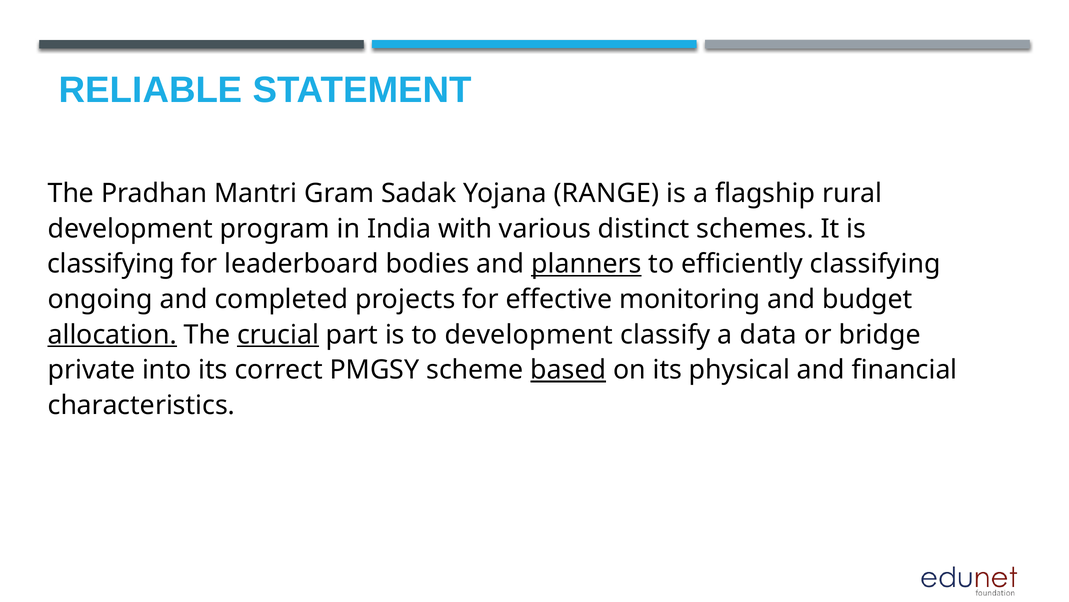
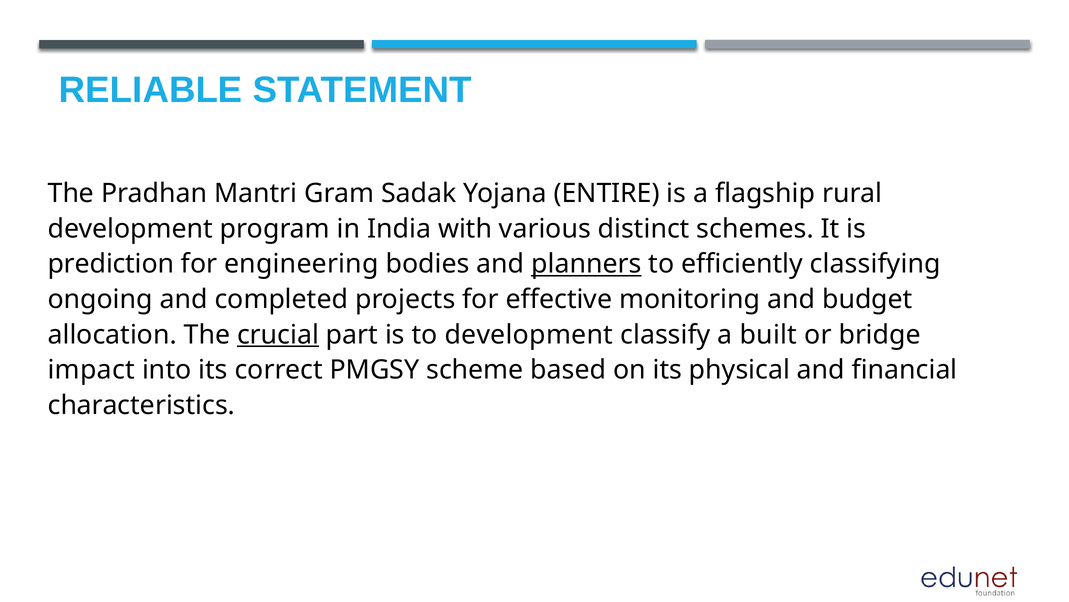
RANGE: RANGE -> ENTIRE (607, 193)
classifying: classifying -> prediction (111, 264)
leaderboard: leaderboard -> engineering (301, 264)
allocation underline: present -> none (112, 334)
data: data -> built (768, 334)
private: private -> impact (91, 370)
based underline: present -> none (568, 370)
